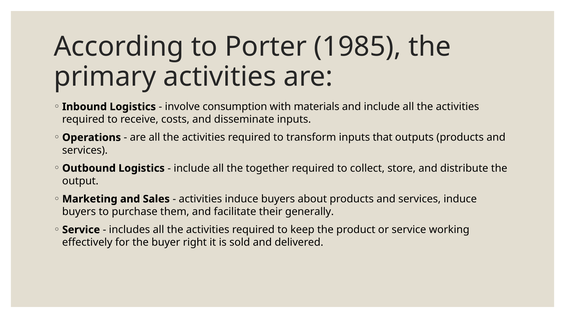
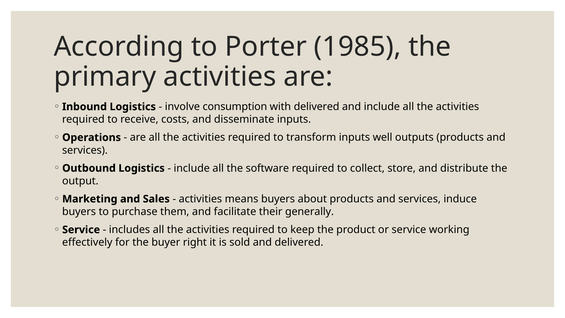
with materials: materials -> delivered (317, 107)
that: that -> well (383, 137)
together: together -> software (267, 168)
activities induce: induce -> means (242, 199)
